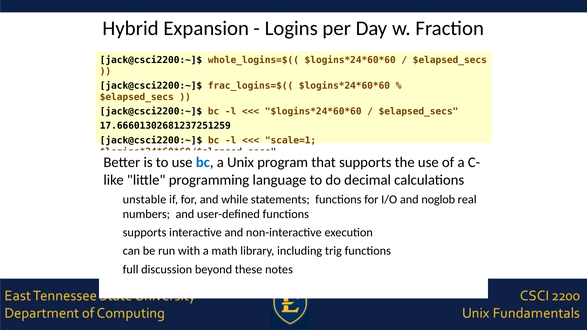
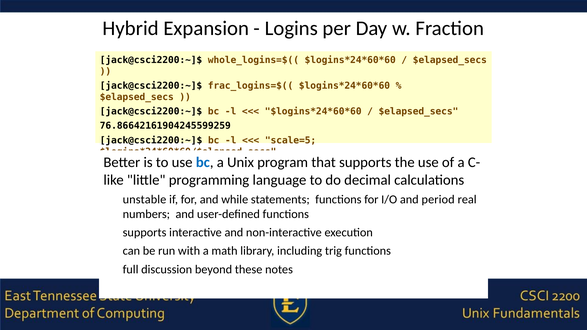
17.66601302681237251259: 17.66601302681237251259 -> 76.86642161904245599259 (165, 126)
scale=1: scale=1 -> scale=5 (291, 140)
noglob: noglob -> period (438, 200)
